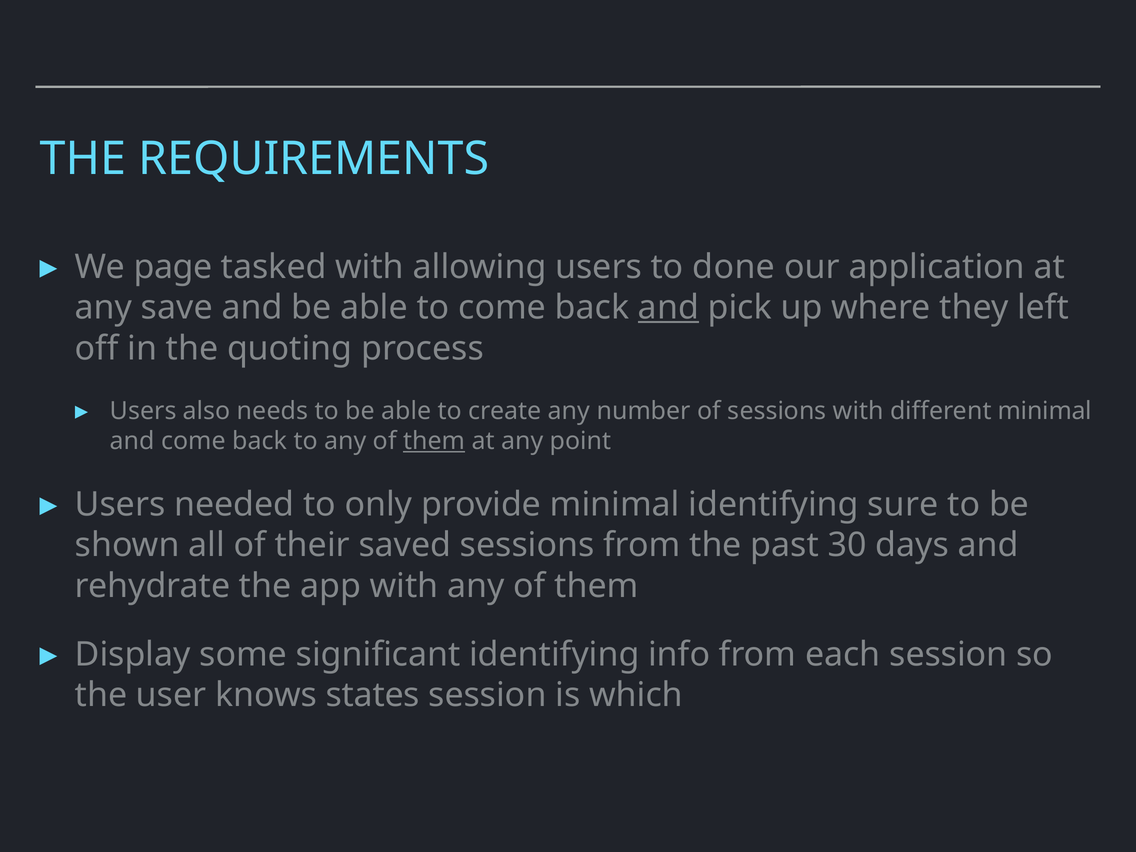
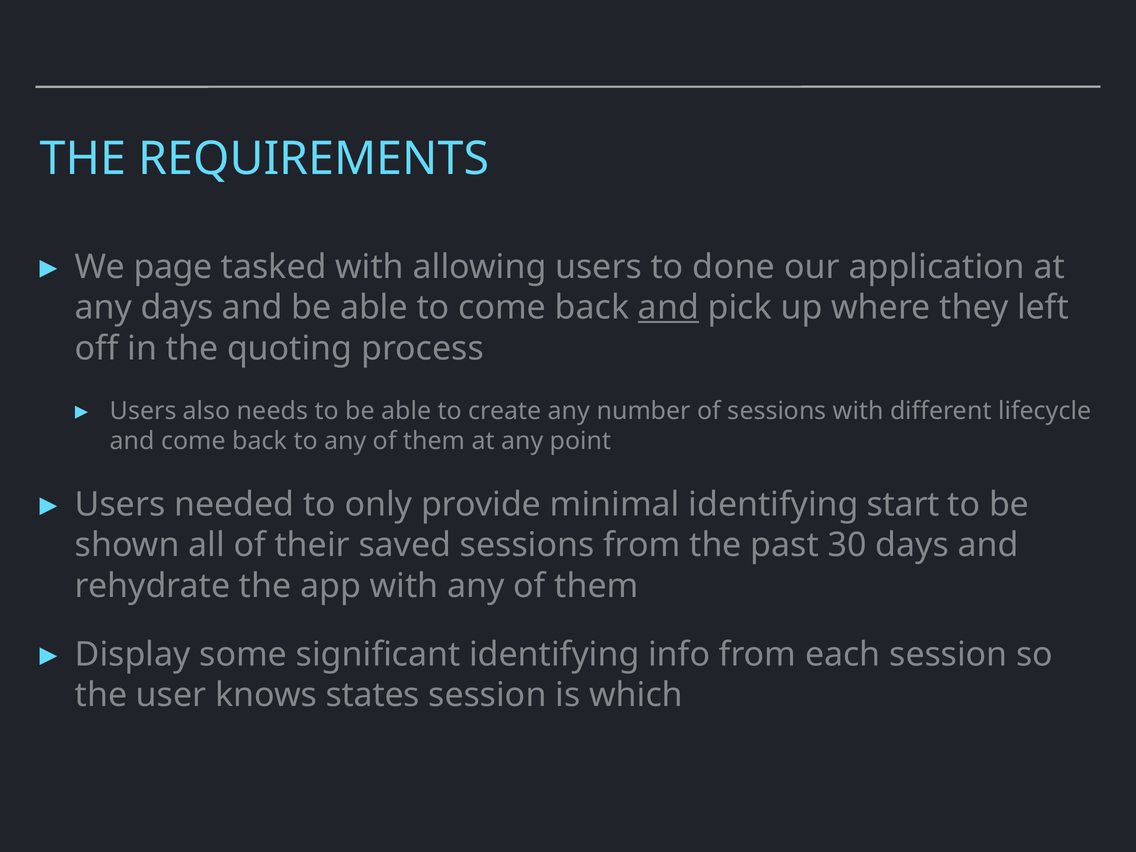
any save: save -> days (177, 308)
different minimal: minimal -> lifecycle (1045, 411)
them underline: present -> none (434, 441)
sure: sure -> start (903, 504)
